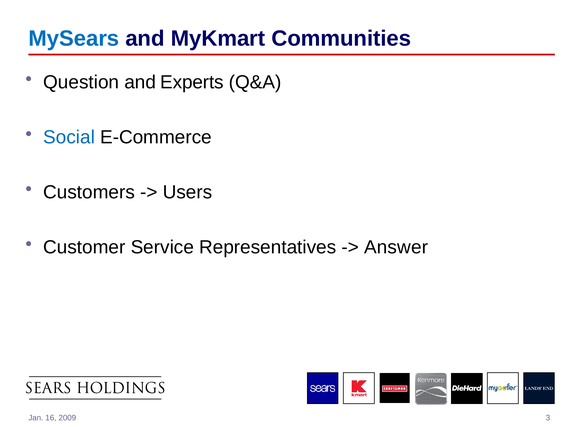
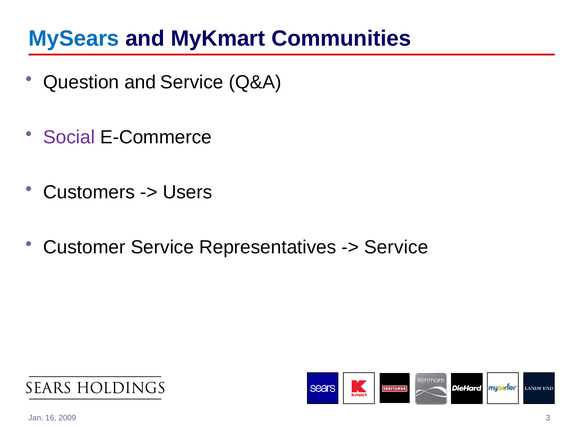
and Experts: Experts -> Service (192, 82)
Social colour: blue -> purple (69, 137)
Answer: Answer -> Service (396, 247)
